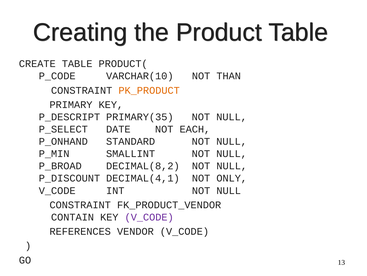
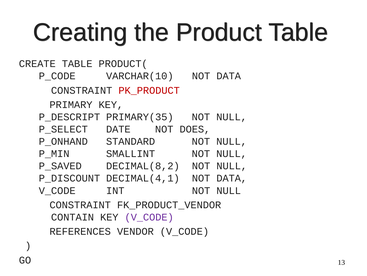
VARCHAR(10 NOT THAN: THAN -> DATA (229, 76)
PK_PRODUCT colour: orange -> red (149, 90)
EACH: EACH -> DOES (195, 129)
P_BROAD: P_BROAD -> P_SAVED (60, 166)
DECIMAL(4,1 NOT ONLY: ONLY -> DATA (232, 178)
